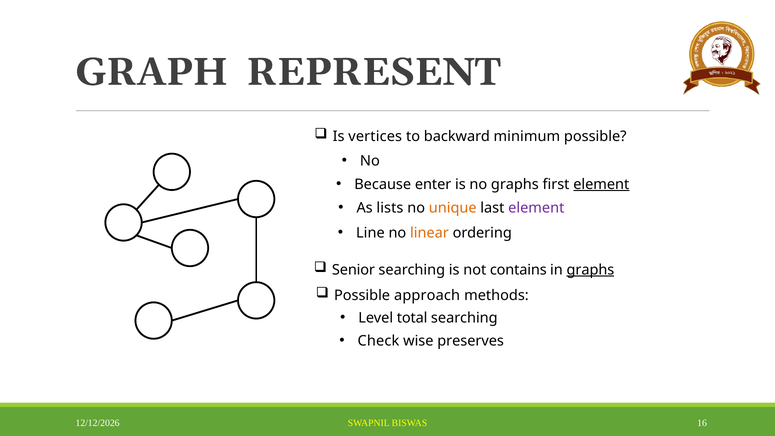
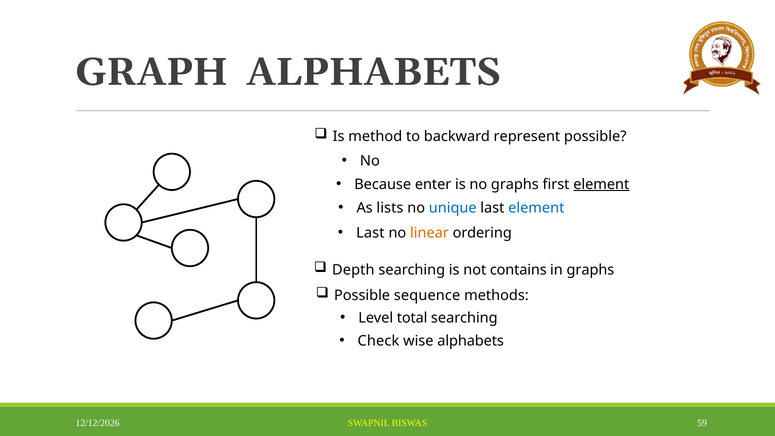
GRAPH REPRESENT: REPRESENT -> ALPHABETS (374, 72)
vertices: vertices -> method (375, 136)
minimum: minimum -> represent (527, 136)
unique colour: orange -> blue (453, 208)
element colour: purple -> blue (536, 208)
Line: Line -> Last (370, 233)
Senior: Senior -> Depth (353, 270)
graphs underline: present -> none (590, 270)
approach: approach -> sequence (427, 295)
wise preserves: preserves -> alphabets (471, 341)
16: 16 -> 59 (702, 423)
